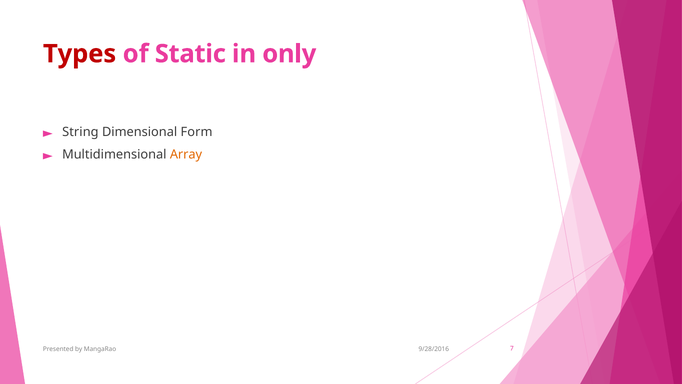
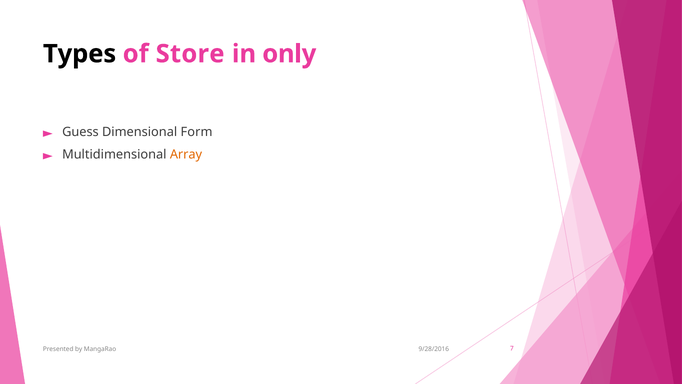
Types colour: red -> black (80, 54)
Static: Static -> Store (190, 54)
String: String -> Guess (80, 132)
